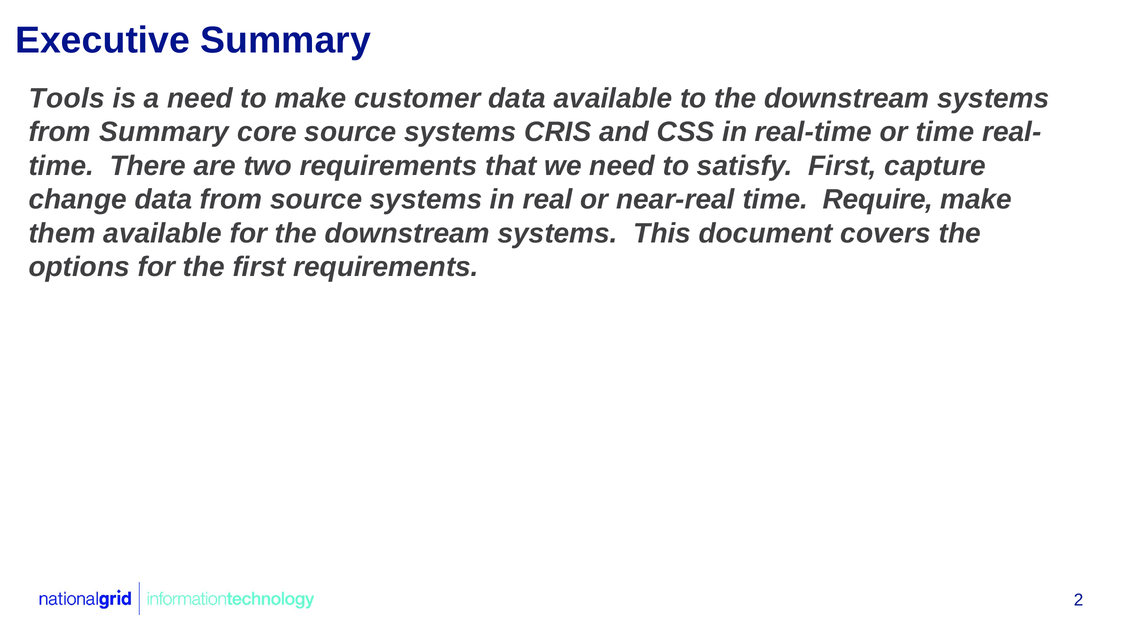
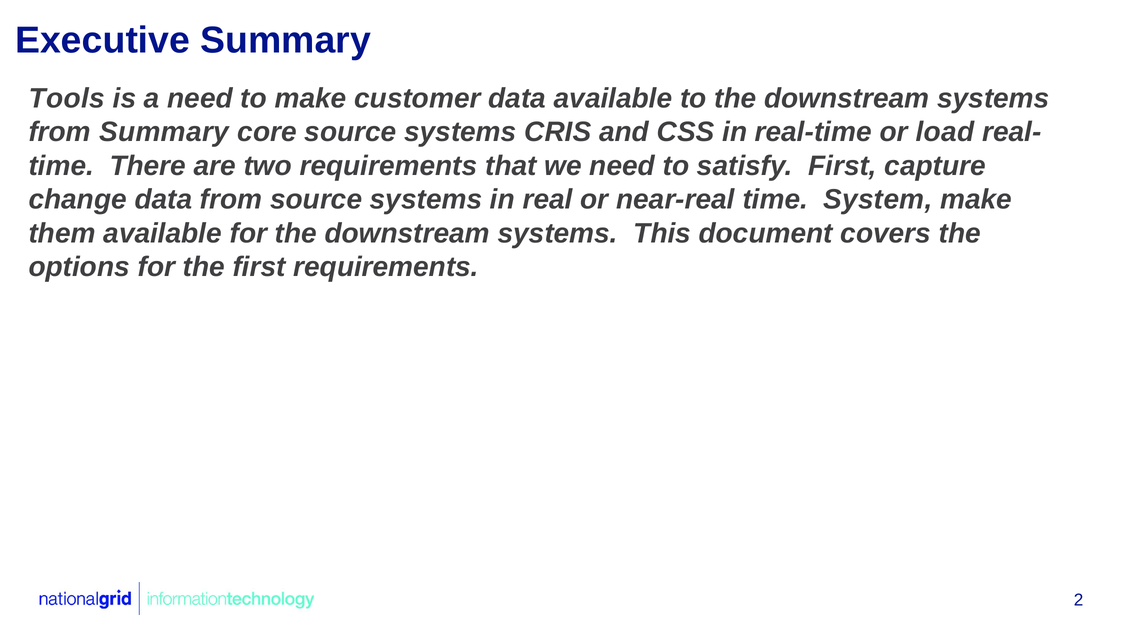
or time: time -> load (945, 132)
Require: Require -> System (878, 199)
